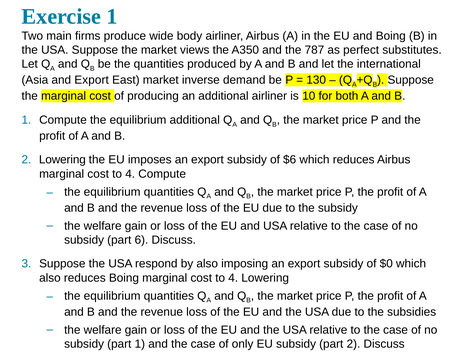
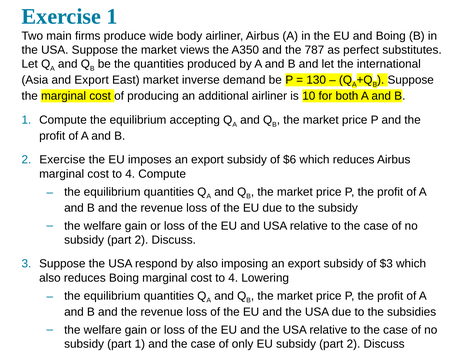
equilibrium additional: additional -> accepting (195, 120)
2 Lowering: Lowering -> Exercise (62, 160)
6: 6 -> 2 (141, 240)
$0: $0 -> $3 (386, 264)
